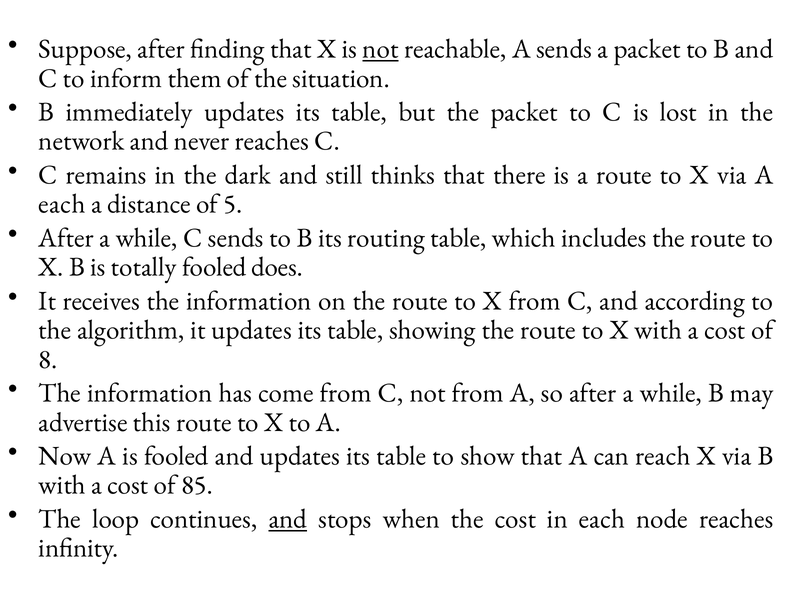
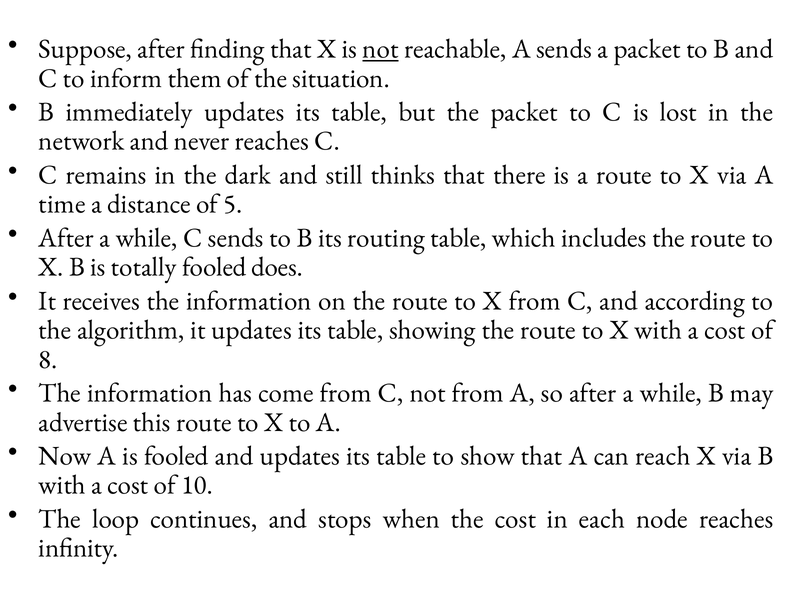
each: each -> time (62, 204)
85: 85 -> 10 (197, 486)
and underline: present -> none (288, 520)
